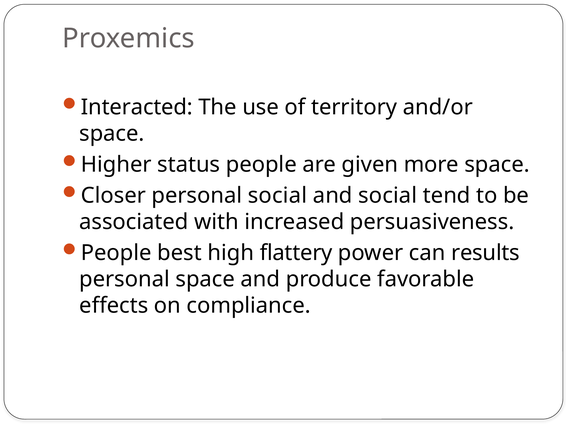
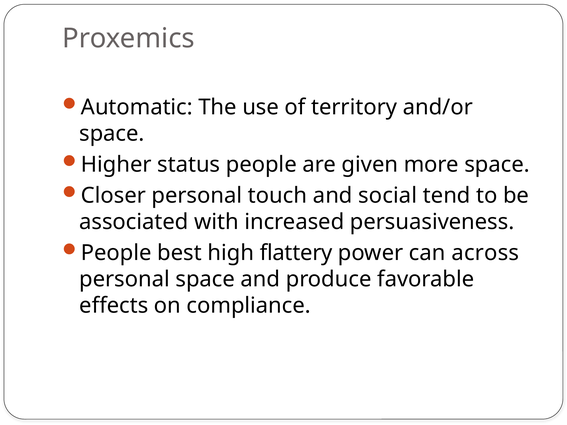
Interacted: Interacted -> Automatic (137, 107)
personal social: social -> touch (278, 196)
results: results -> across (485, 253)
